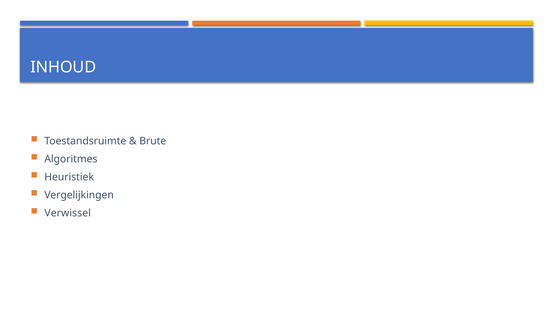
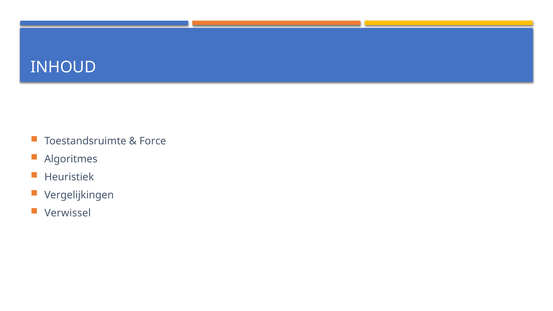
Brute: Brute -> Force (153, 141)
